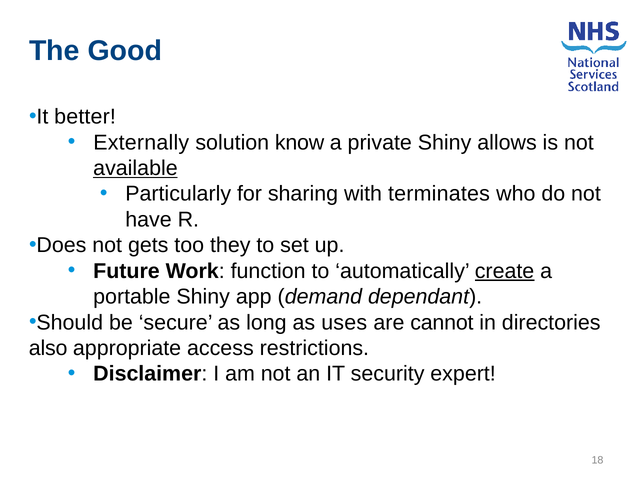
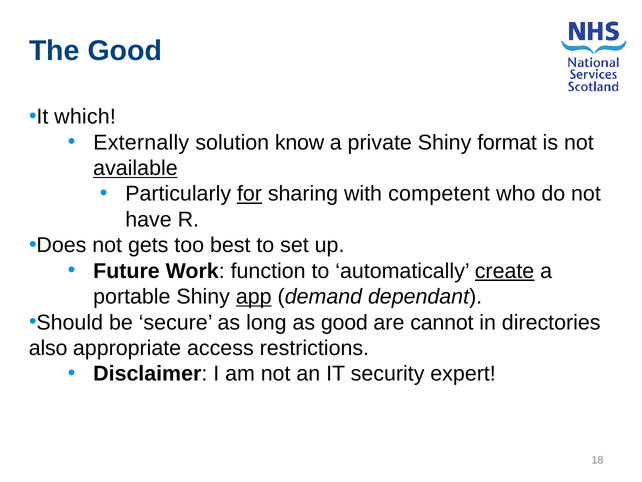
better: better -> which (85, 117)
allows: allows -> format (507, 142)
for underline: none -> present (249, 194)
terminates: terminates -> competent (439, 194)
they: they -> best (230, 245)
app underline: none -> present (254, 296)
as uses: uses -> good (344, 322)
